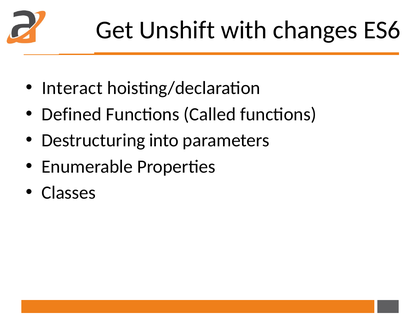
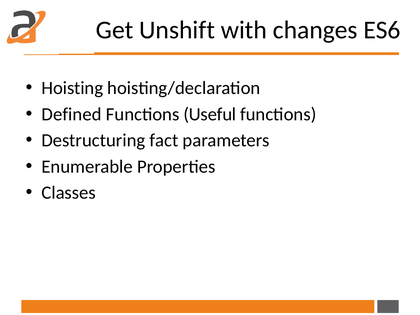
Interact: Interact -> Hoisting (72, 88)
Called: Called -> Useful (210, 114)
into: into -> fact (164, 140)
